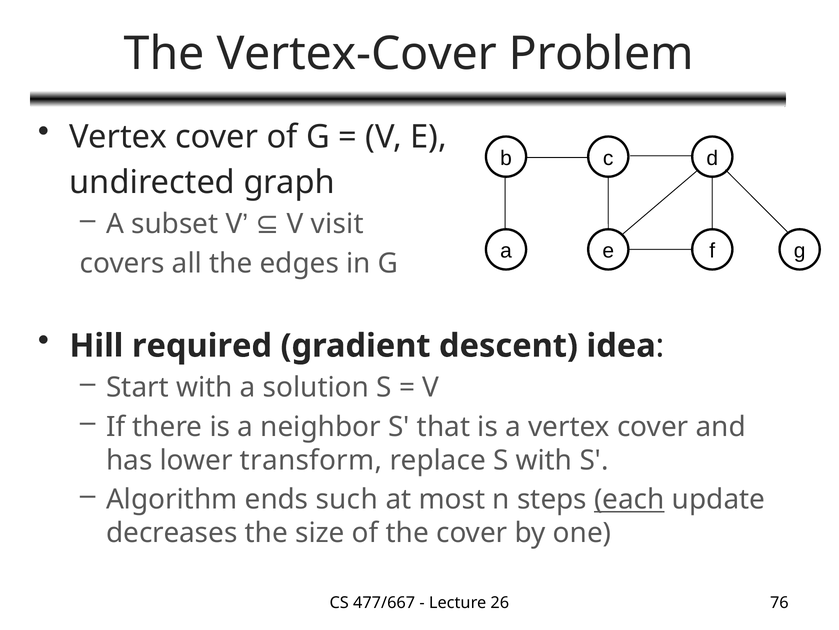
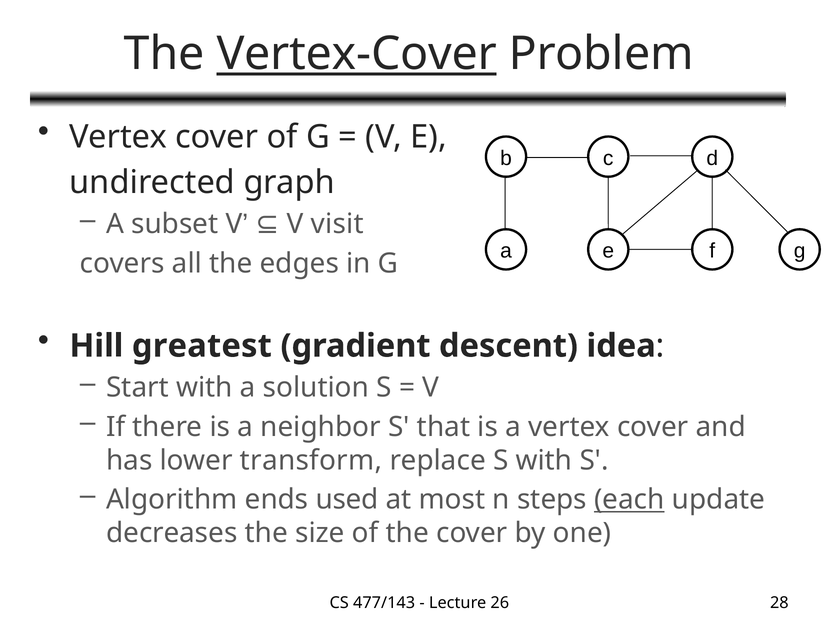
Vertex-Cover underline: none -> present (357, 54)
required: required -> greatest (202, 345)
such: such -> used (347, 499)
477/667: 477/667 -> 477/143 (384, 602)
76: 76 -> 28 (779, 602)
